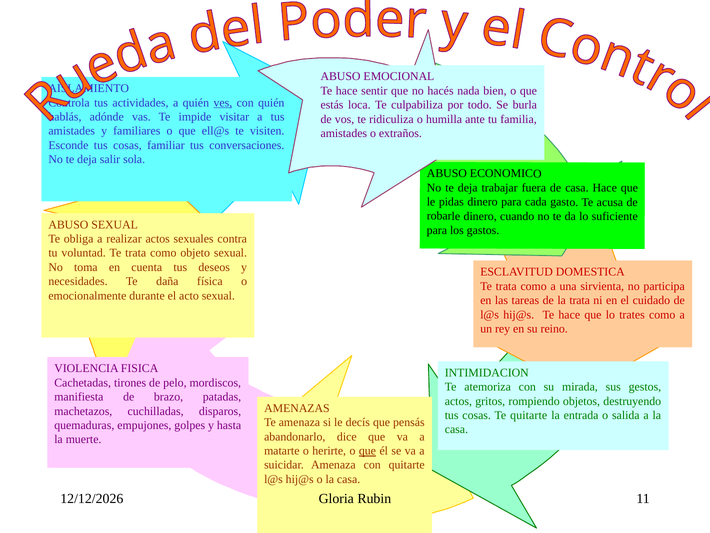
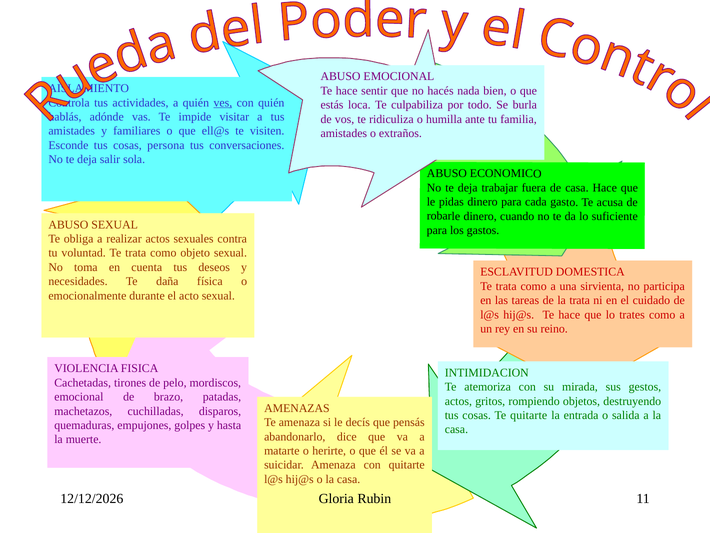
familiar: familiar -> persona (166, 145)
manifiesta: manifiesta -> emocional (79, 397)
que underline: present -> none (367, 450)
